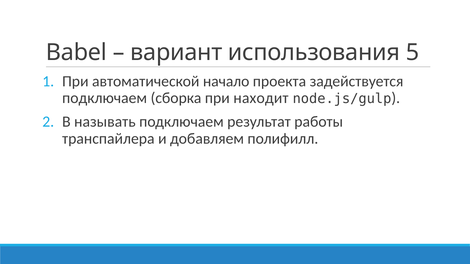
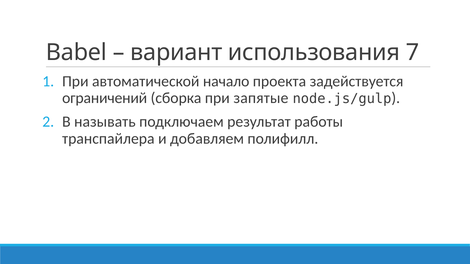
5: 5 -> 7 (413, 53)
подключаем: подключаем -> ограничений (105, 98)
находит: находит -> запятые (261, 98)
